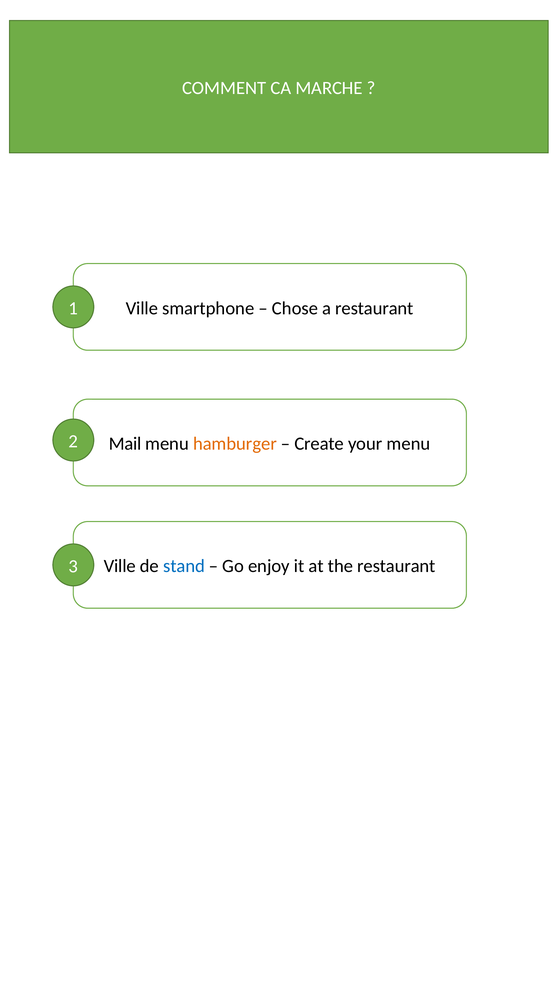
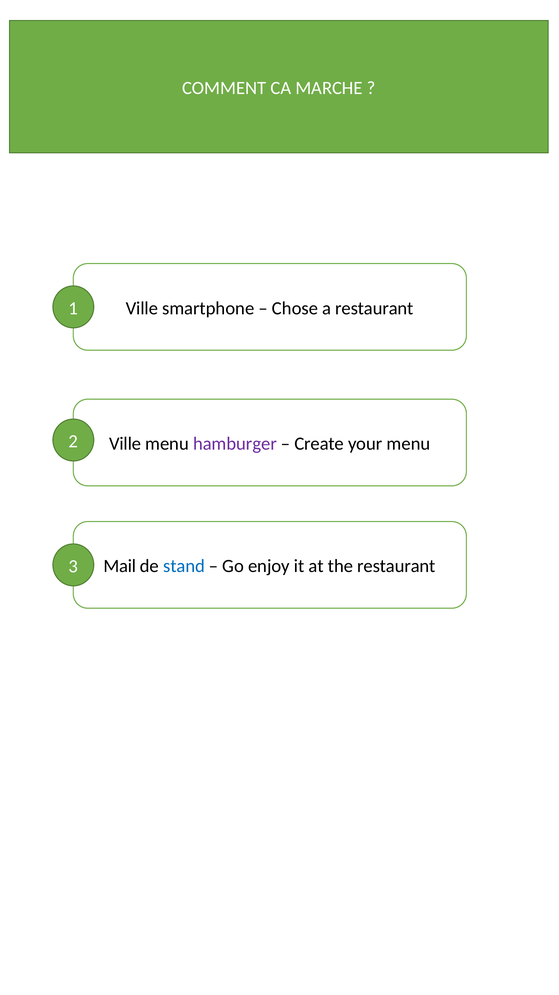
Mail: Mail -> Ville (125, 443)
hamburger colour: orange -> purple (235, 443)
Ville: Ville -> Mail (120, 565)
